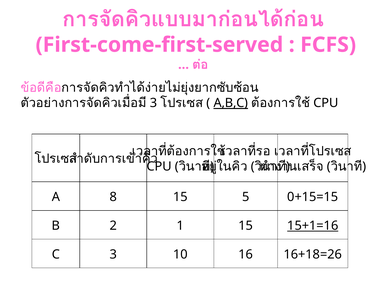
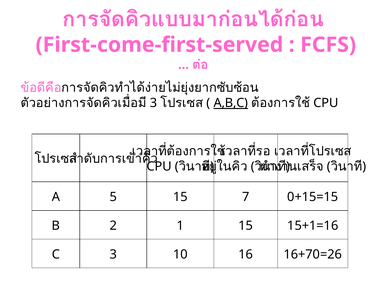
8: 8 -> 5 (113, 197)
5: 5 -> 7 (246, 197)
15+1=16 underline: present -> none (313, 226)
16+18=26: 16+18=26 -> 16+70=26 (313, 255)
